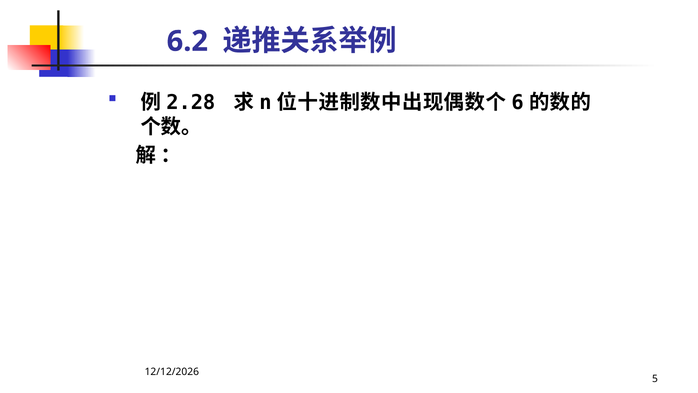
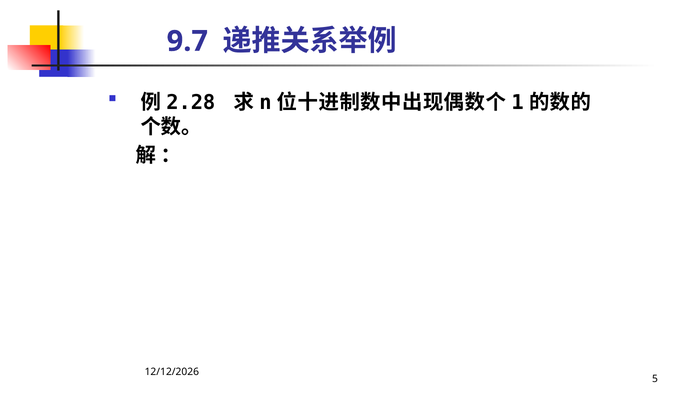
6.2: 6.2 -> 9.7 (187, 41)
6: 6 -> 1 (518, 102)
